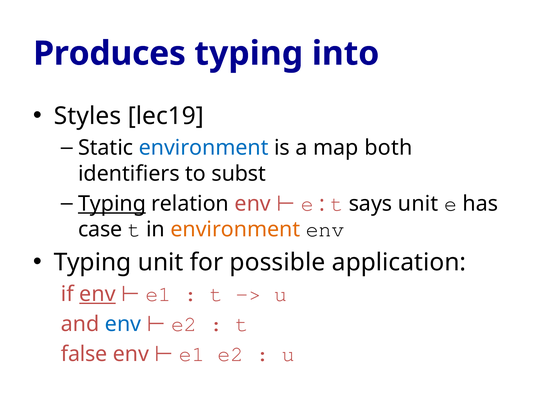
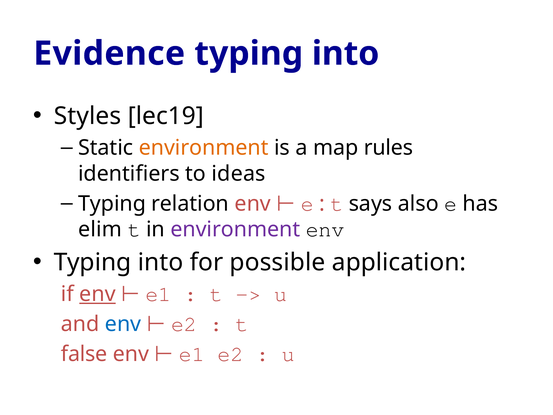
Produces: Produces -> Evidence (109, 54)
environment colour: blue -> orange (204, 148)
both: both -> rules (389, 148)
subst: subst -> ideas (239, 173)
Typing underline: present -> none (112, 204)
says unit: unit -> also (418, 204)
case: case -> elim (100, 229)
environment colour: orange -> purple (235, 229)
unit: unit -> into (161, 262)
